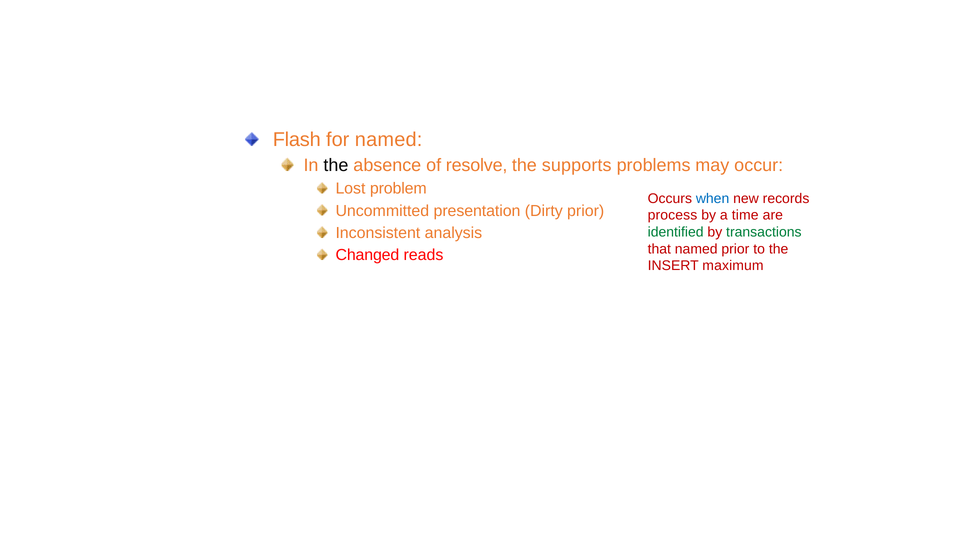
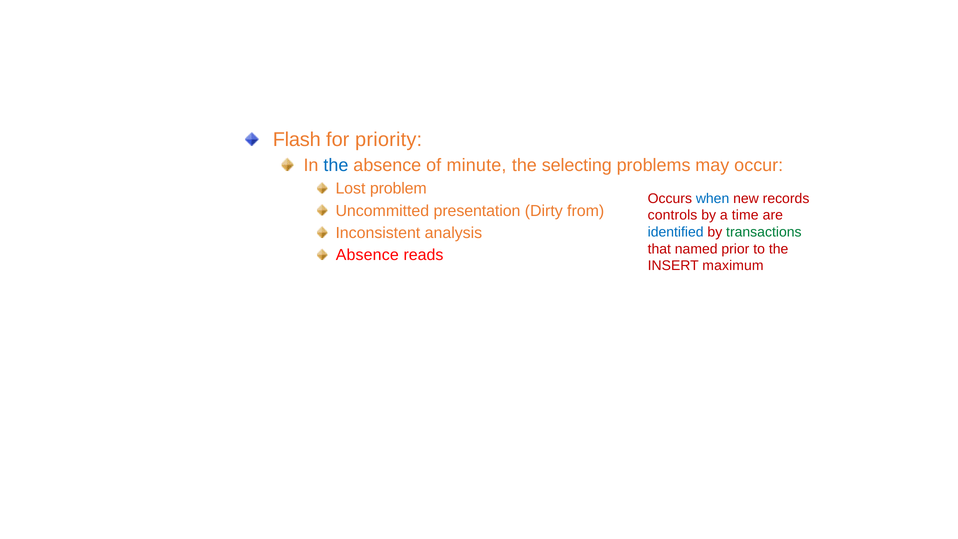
for named: named -> priority (389, 140)
the colour: black -> blue (336, 165)
resolve: resolve -> minute (476, 165)
supports: supports -> selecting (577, 165)
Dirty prior: prior -> from (586, 211)
process: process -> controls (673, 215)
identified colour: green -> blue (676, 232)
Changed: Changed -> Absence (367, 255)
